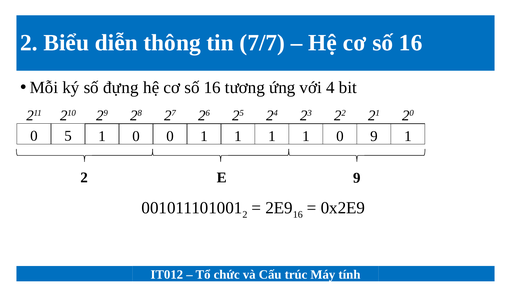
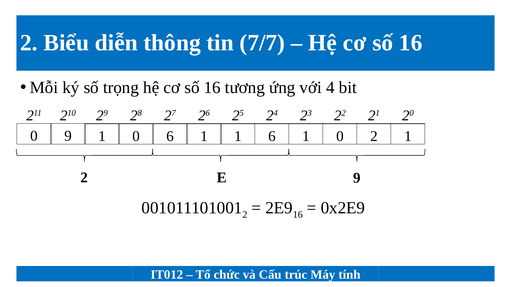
đựng: đựng -> trọng (121, 87)
0 5: 5 -> 9 (68, 136)
0 0: 0 -> 6 (170, 136)
1: 1 -> 6 (272, 136)
0 9: 9 -> 2 (374, 136)
